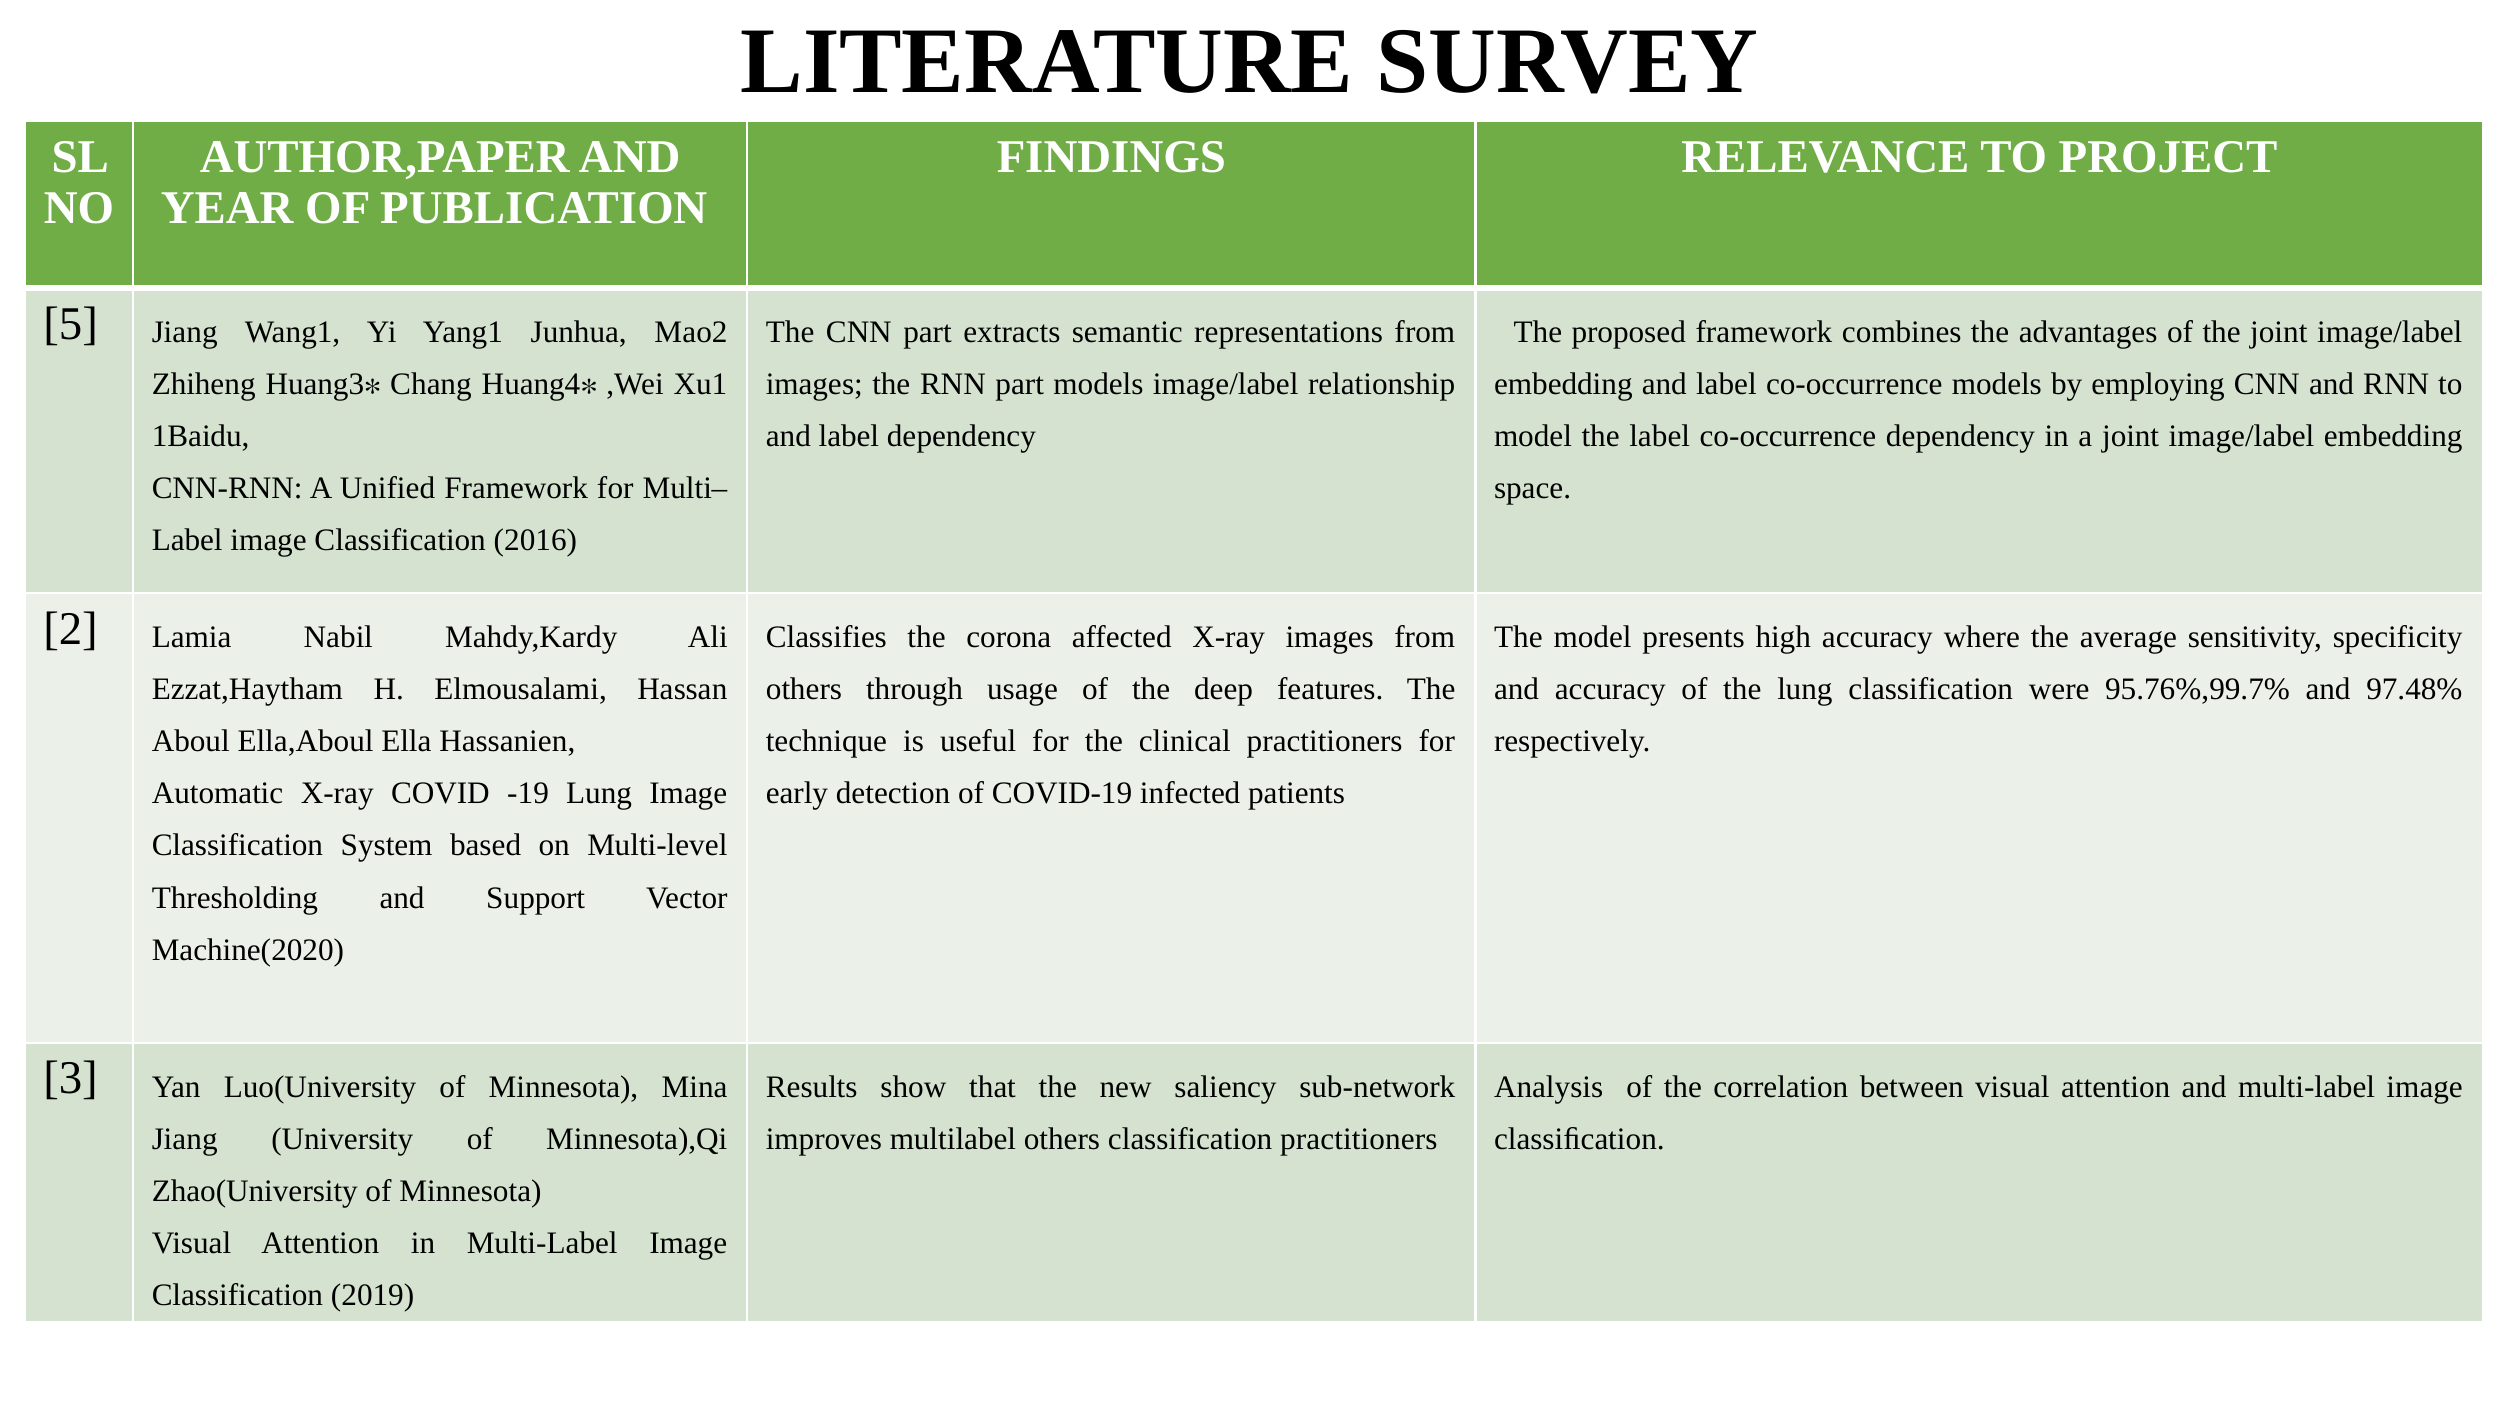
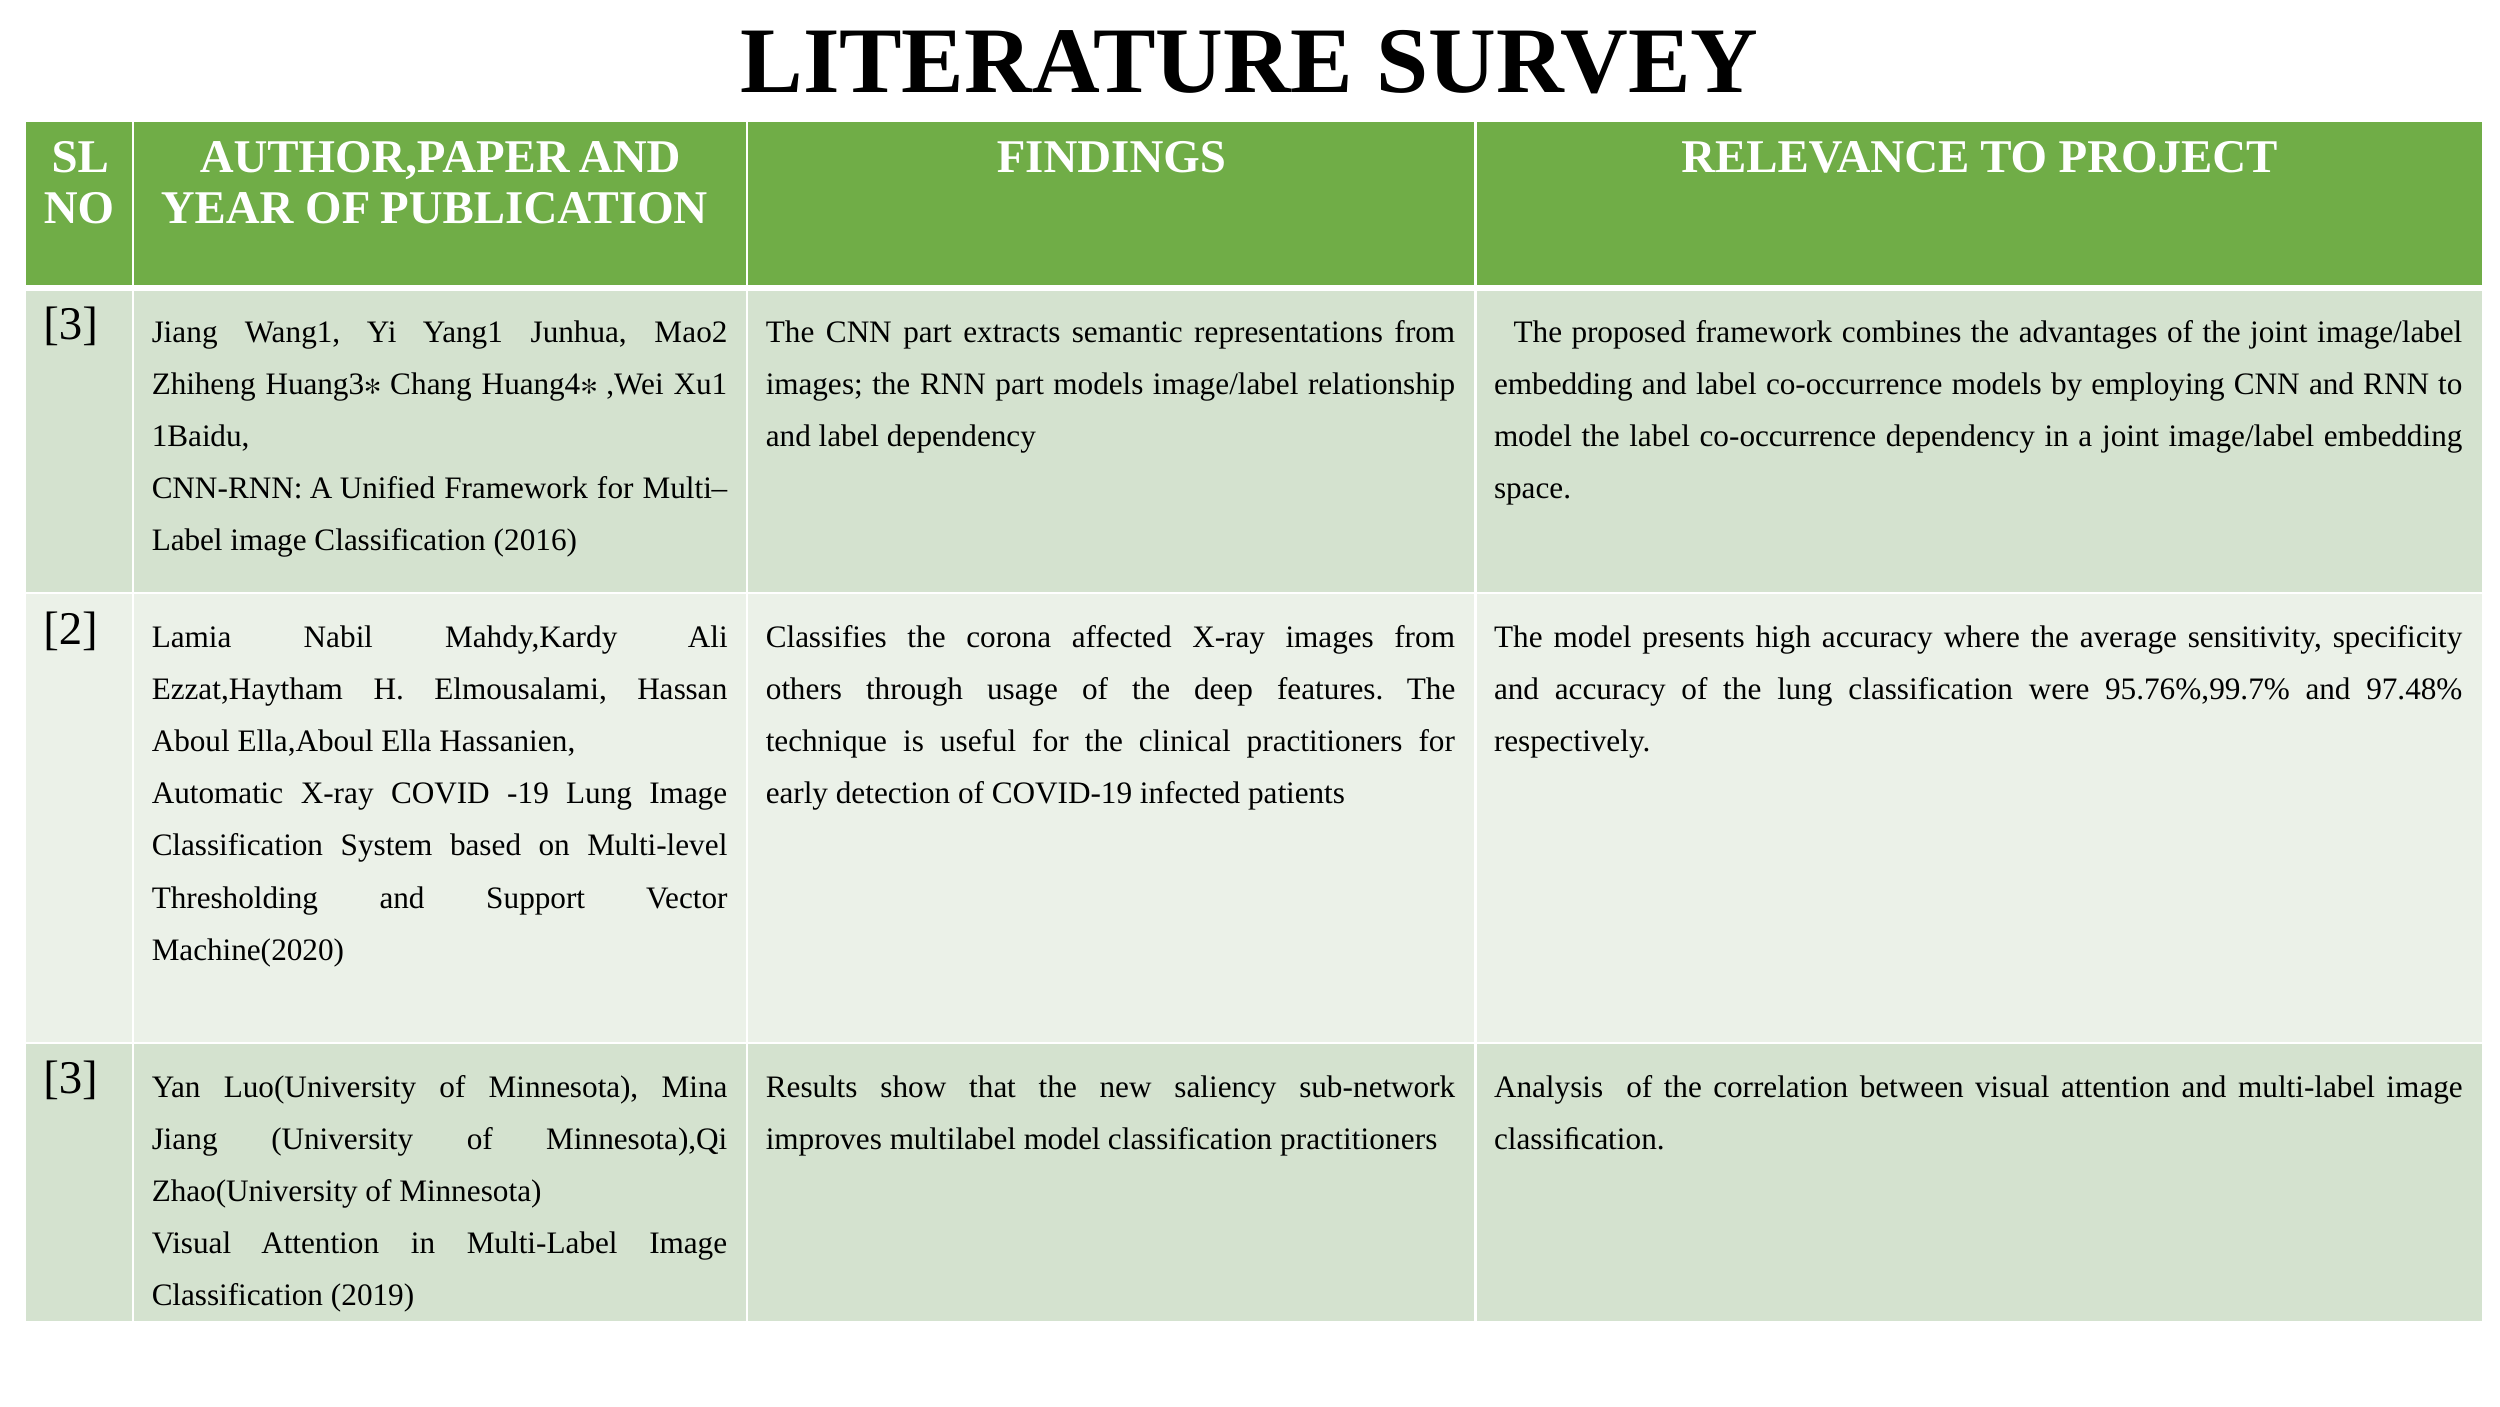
5: 5 -> 3 (71, 324)
multilabel others: others -> model (1062, 1138)
